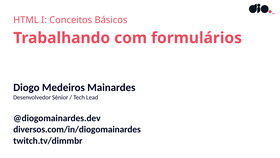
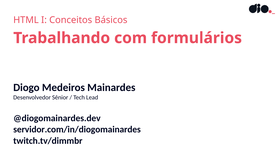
diversos.com/in/diogomainardes: diversos.com/in/diogomainardes -> servidor.com/in/diogomainardes (77, 129)
